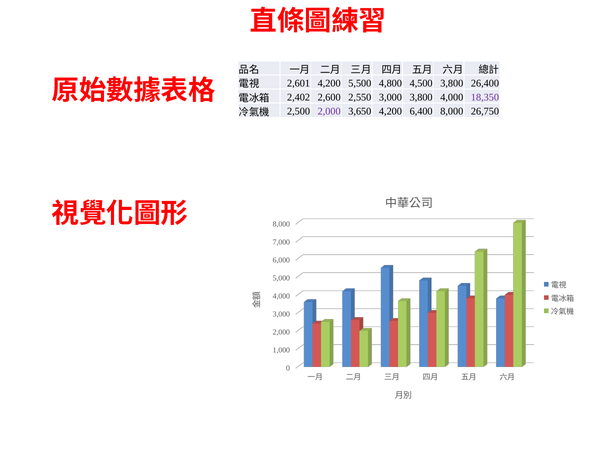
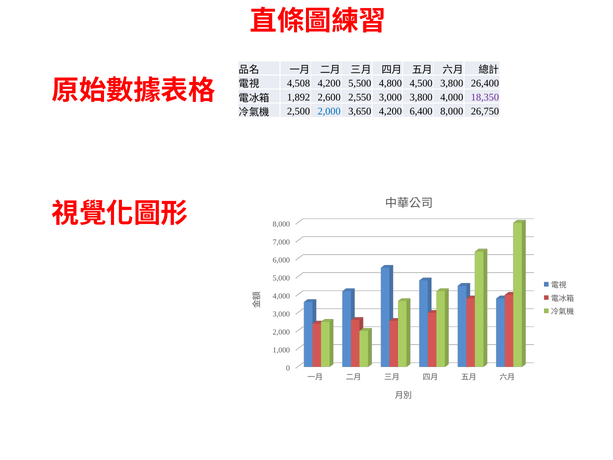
2,601: 2,601 -> 4,508 (299, 83)
2,402: 2,402 -> 1,892 (299, 97)
2,000 colour: purple -> blue (329, 111)
